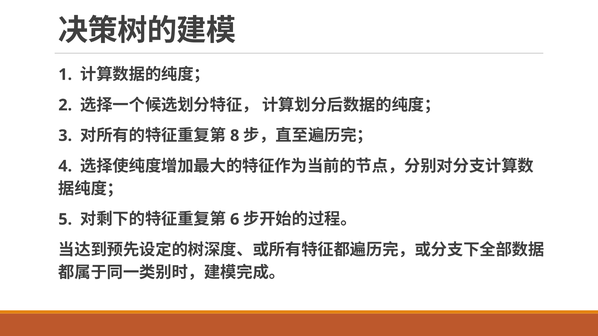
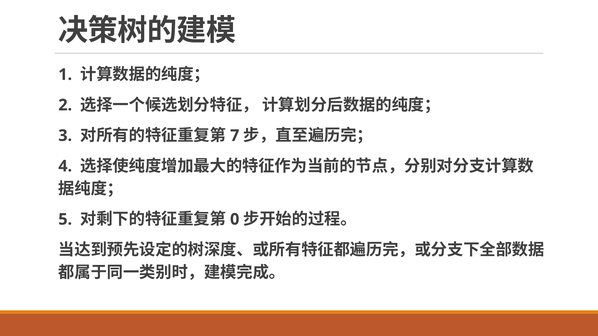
8: 8 -> 7 (235, 136)
6: 6 -> 0 (235, 220)
